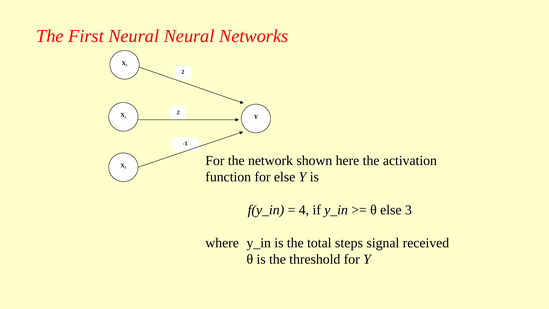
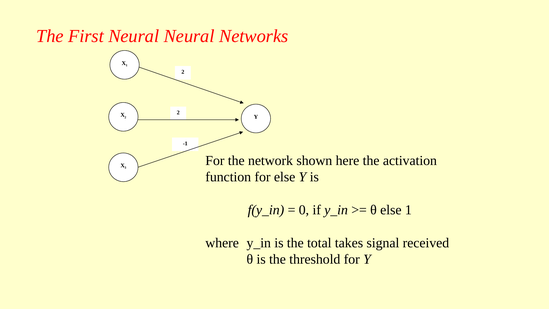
4: 4 -> 0 (304, 210)
else 3: 3 -> 1 (408, 210)
steps: steps -> takes (349, 243)
